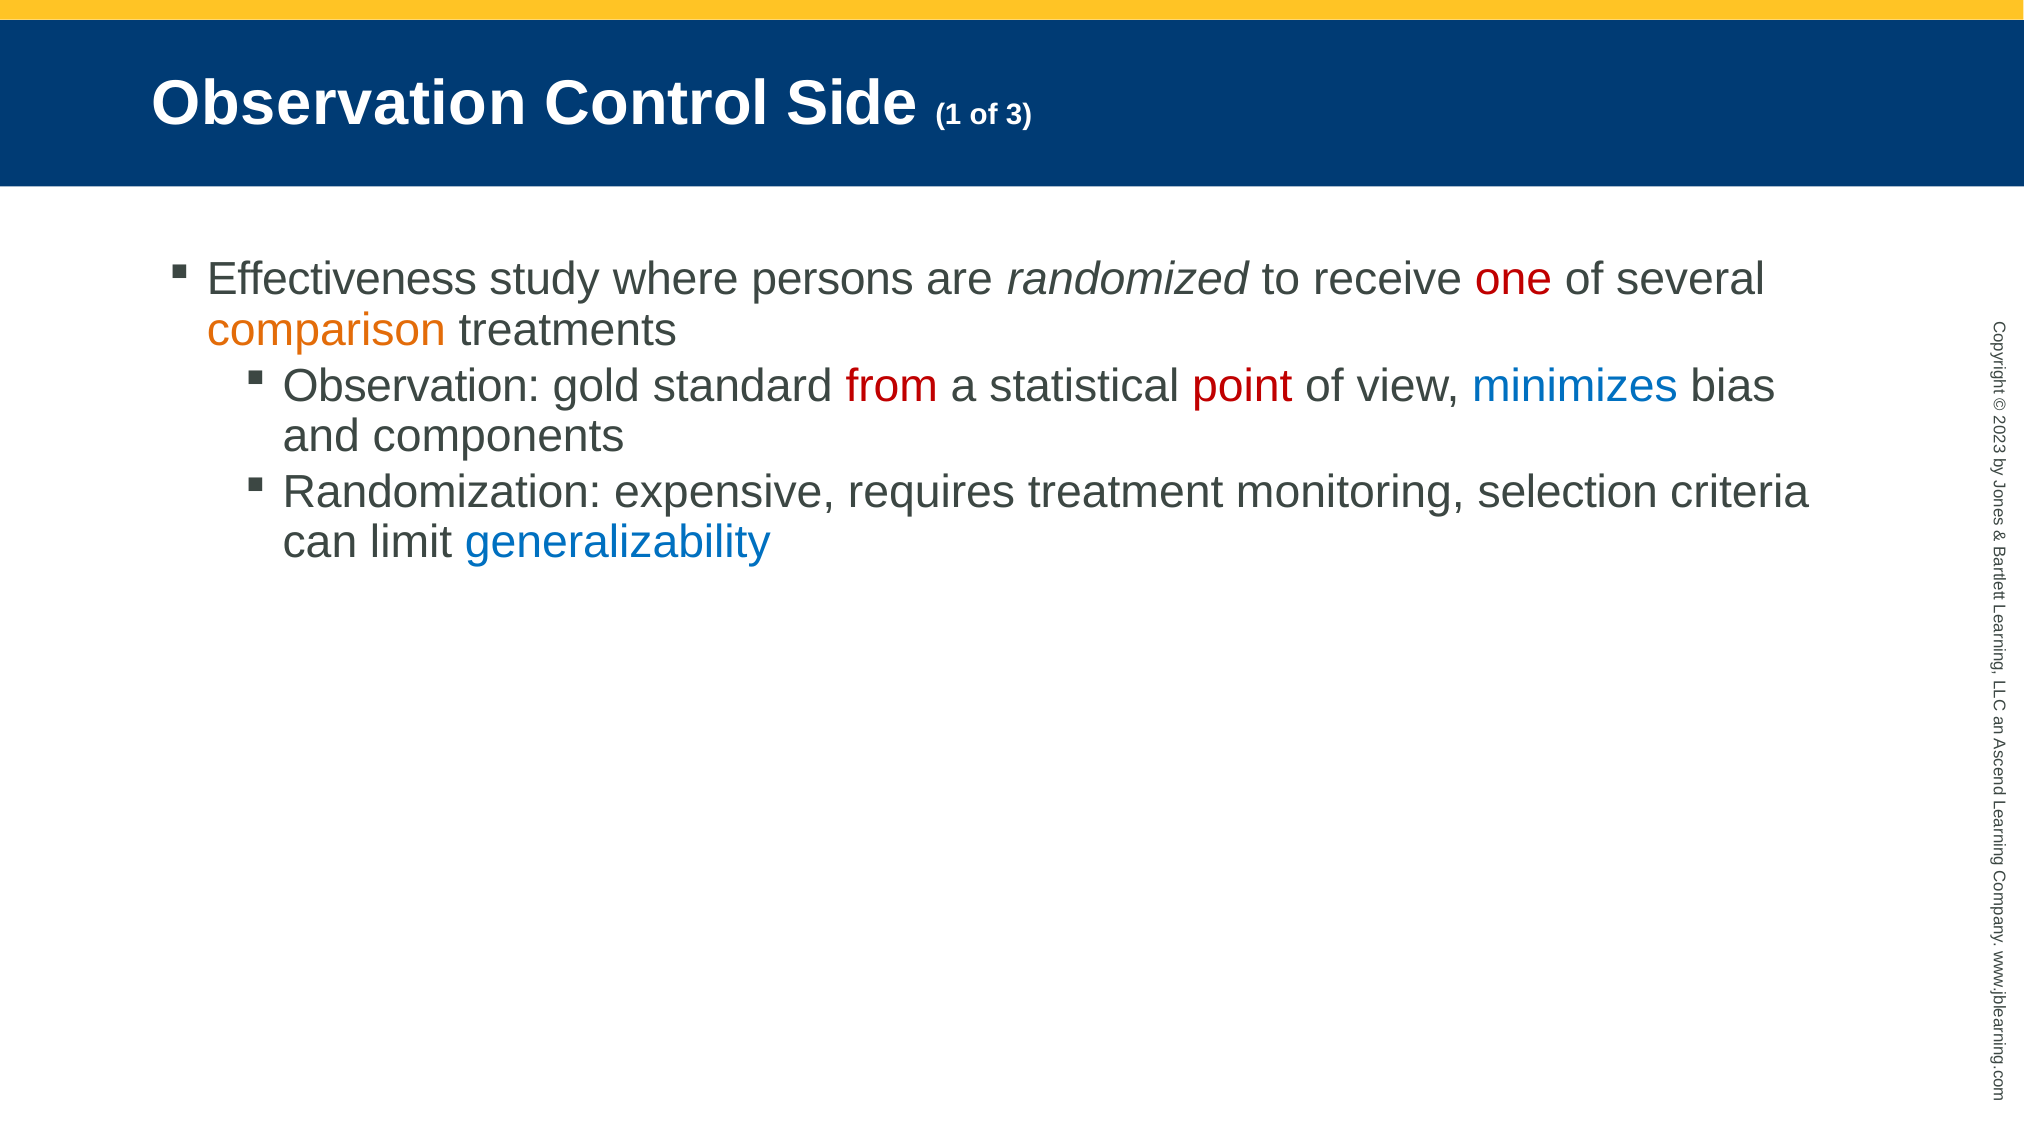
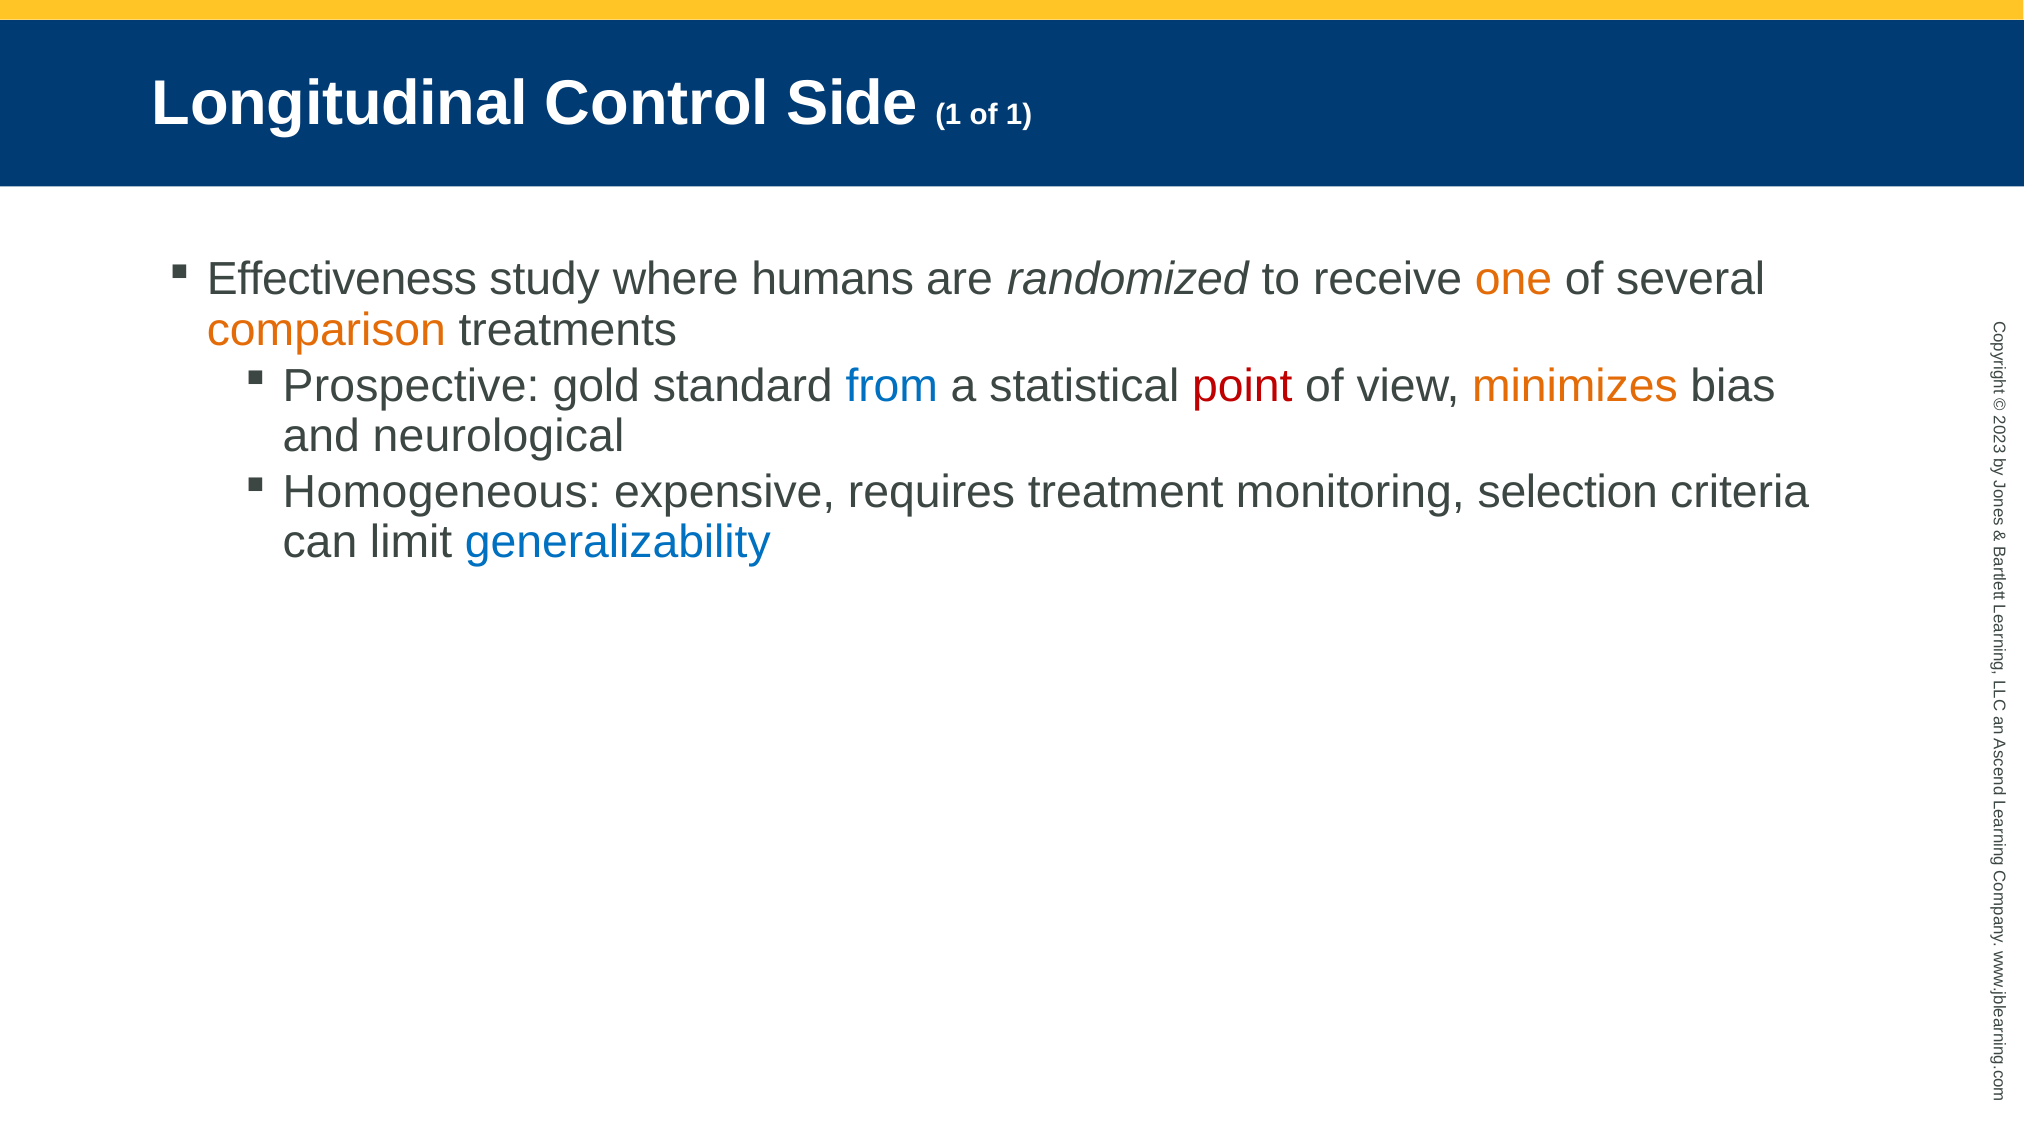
Observation: Observation -> Longitudinal (340, 104)
of 3: 3 -> 1 (1019, 115)
persons: persons -> humans (833, 280)
one colour: red -> orange (1514, 280)
Observation: Observation -> Prospective (411, 386)
from colour: red -> blue (892, 386)
minimizes colour: blue -> orange (1575, 386)
components: components -> neurological (499, 436)
Randomization: Randomization -> Homogeneous (442, 493)
